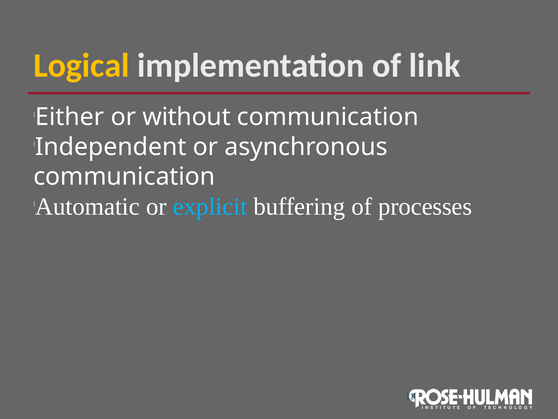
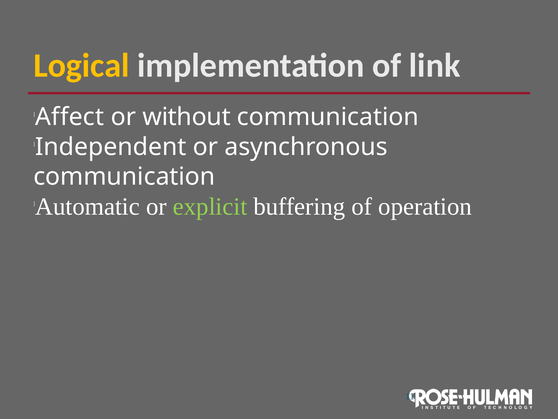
Either: Either -> Affect (70, 117)
explicit colour: light blue -> light green (210, 206)
processes: processes -> operation (425, 206)
